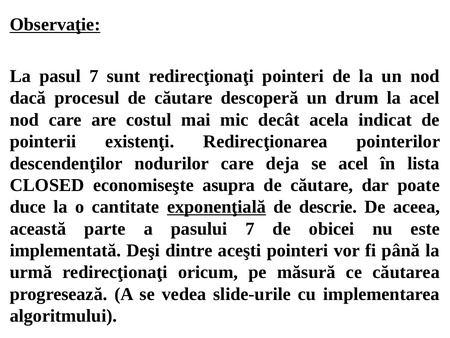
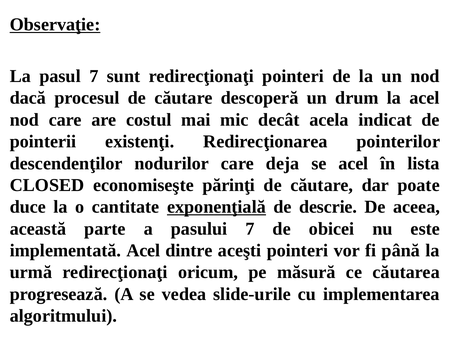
asupra: asupra -> părinţi (229, 185)
implementată Deşi: Deşi -> Acel (143, 250)
